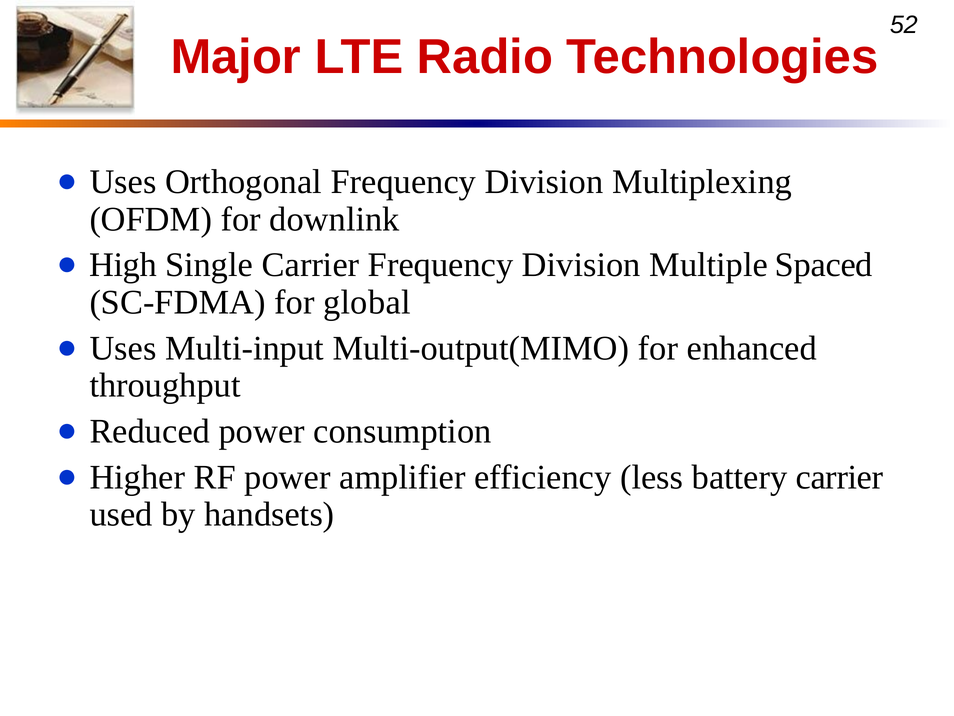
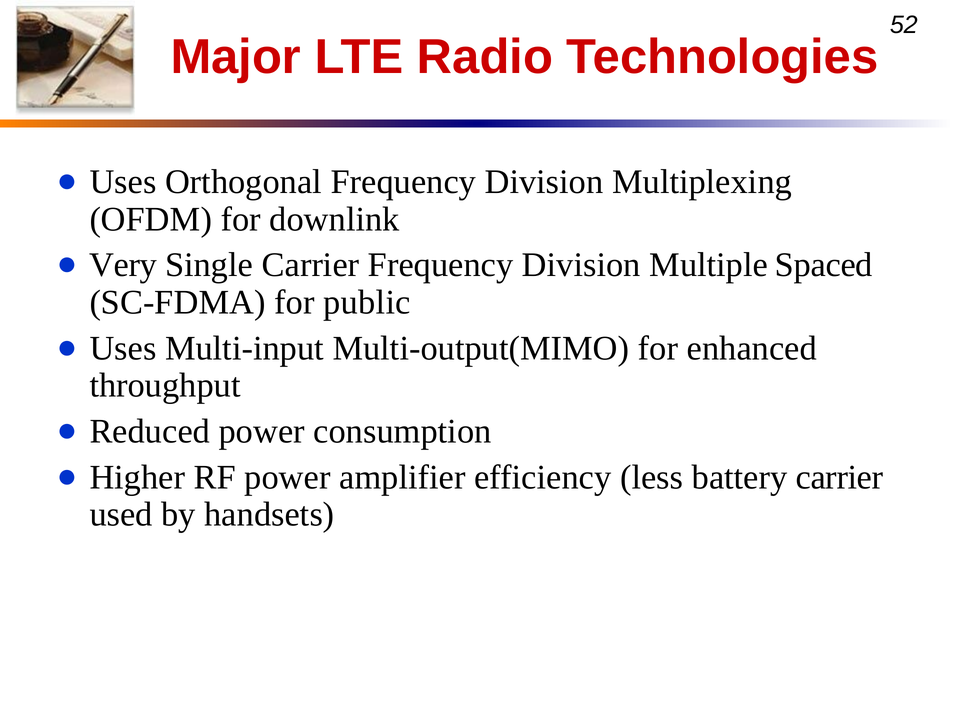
High: High -> Very (123, 265)
global: global -> public (367, 302)
